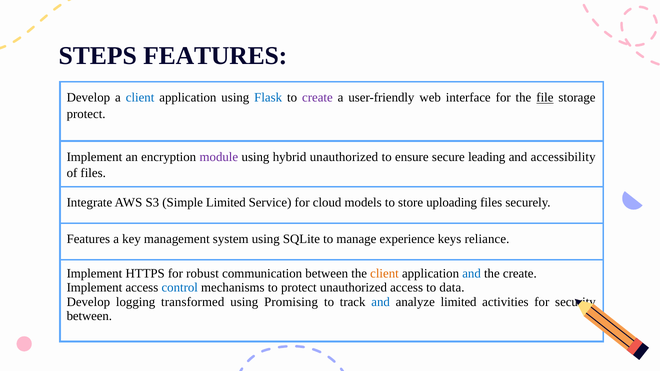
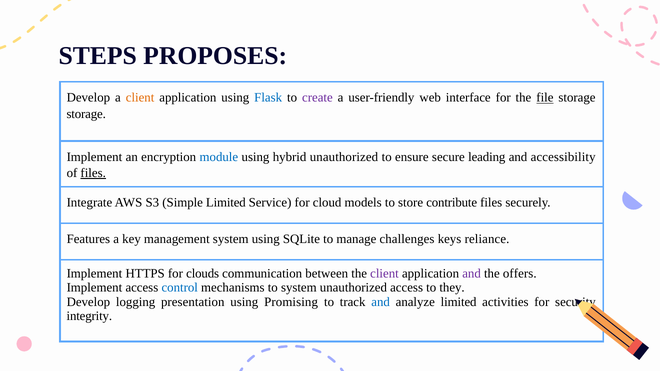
STEPS FEATURES: FEATURES -> PROPOSES (215, 56)
client colour: blue -> orange (140, 98)
protect: protect -> storage (86, 114)
module colour: purple -> blue (219, 157)
files underline: none -> present (93, 173)
uploading: uploading -> contribute (452, 203)
experience: experience -> challenges (407, 239)
robust: robust -> clouds (203, 274)
client colour: orange -> purple (384, 274)
and colour: blue -> purple (472, 274)
the create: create -> offers (520, 274)
to protect: protect -> system (299, 288)
data: data -> they (452, 288)
transformed: transformed -> presentation (193, 302)
between: between -> integrity (89, 316)
